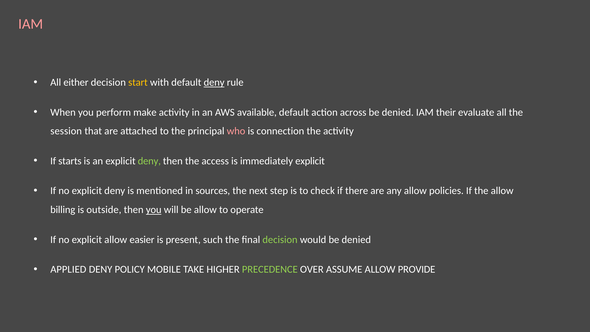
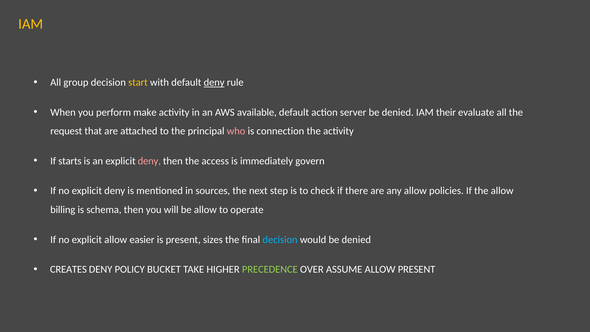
IAM colour: pink -> yellow (31, 24)
either: either -> group (76, 82)
across: across -> server (353, 112)
session: session -> request (66, 131)
deny colour: light green -> pink (149, 161)
immediately explicit: explicit -> govern (310, 161)
outside: outside -> schema (104, 210)
you underline: present -> none (154, 210)
such: such -> sizes (213, 239)
decision colour: light green -> light blue (280, 239)
APPLIED: APPLIED -> CREATES (68, 269)
MOBILE: MOBILE -> BUCKET (164, 269)
ALLOW PROVIDE: PROVIDE -> PRESENT (417, 269)
